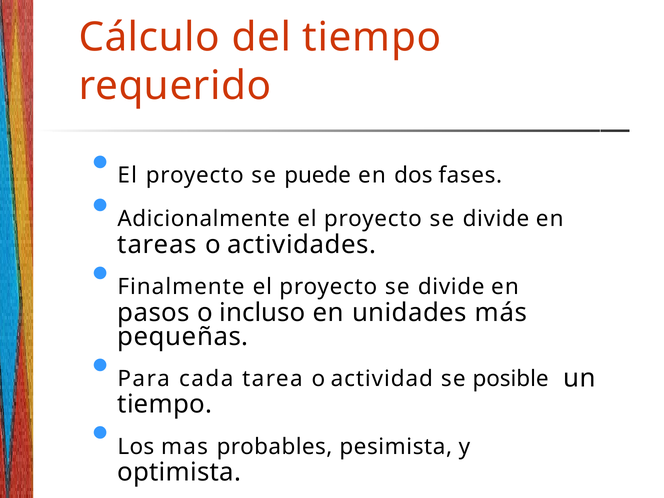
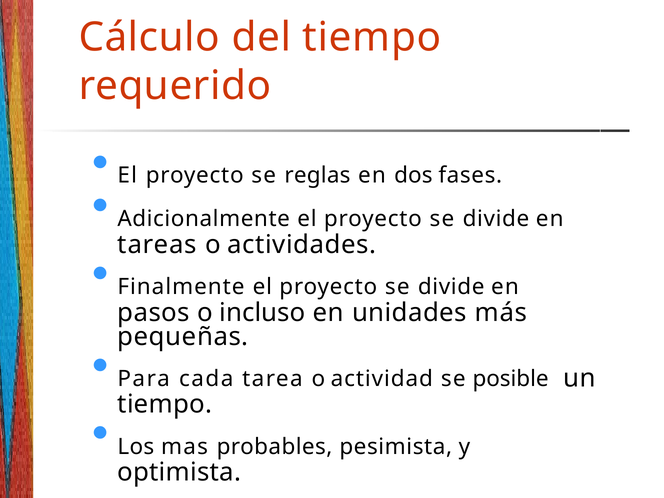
puede: puede -> reglas (317, 175)
